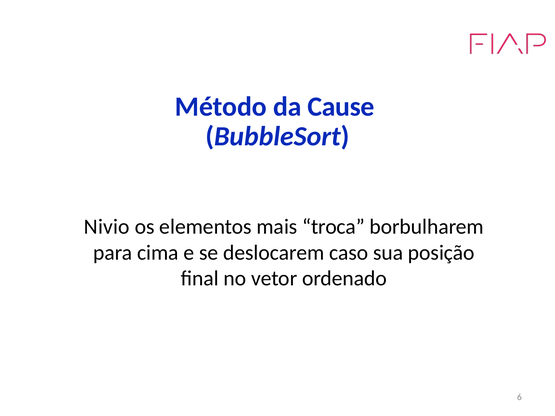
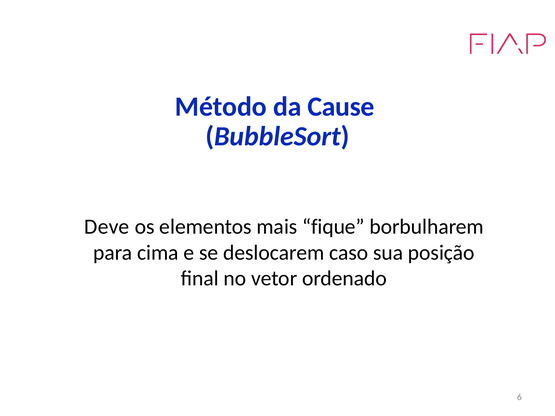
Nivio: Nivio -> Deve (107, 227)
troca: troca -> fique (333, 227)
